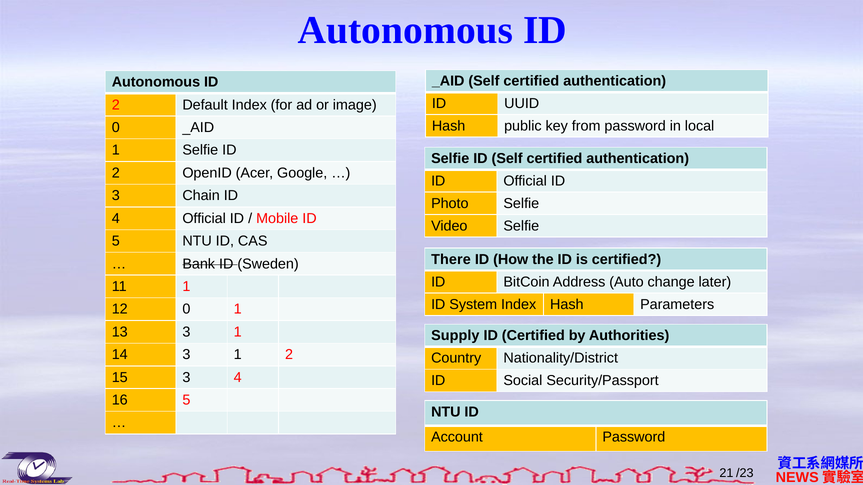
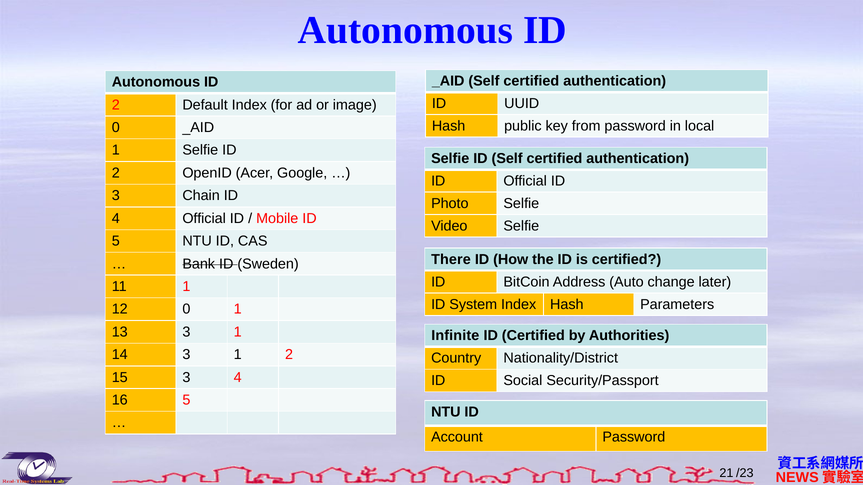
Supply: Supply -> Infinite (455, 336)
